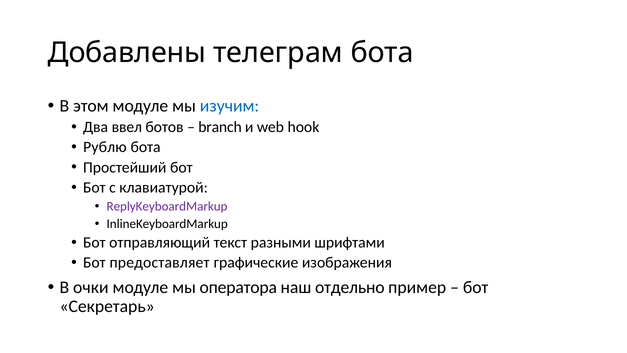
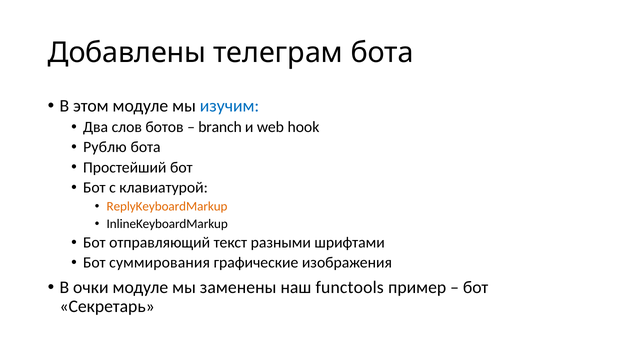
ввел: ввел -> слов (127, 127)
ReplyKeyboardMarkup colour: purple -> orange (167, 206)
предоставляет: предоставляет -> суммирования (160, 263)
оператора: оператора -> заменены (238, 287)
отдельно: отдельно -> functools (350, 287)
